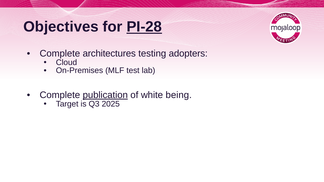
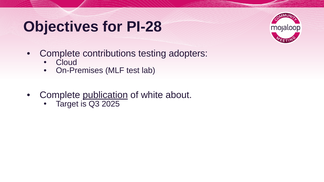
PI-28 underline: present -> none (144, 27)
architectures: architectures -> contributions (109, 54)
being: being -> about (179, 95)
